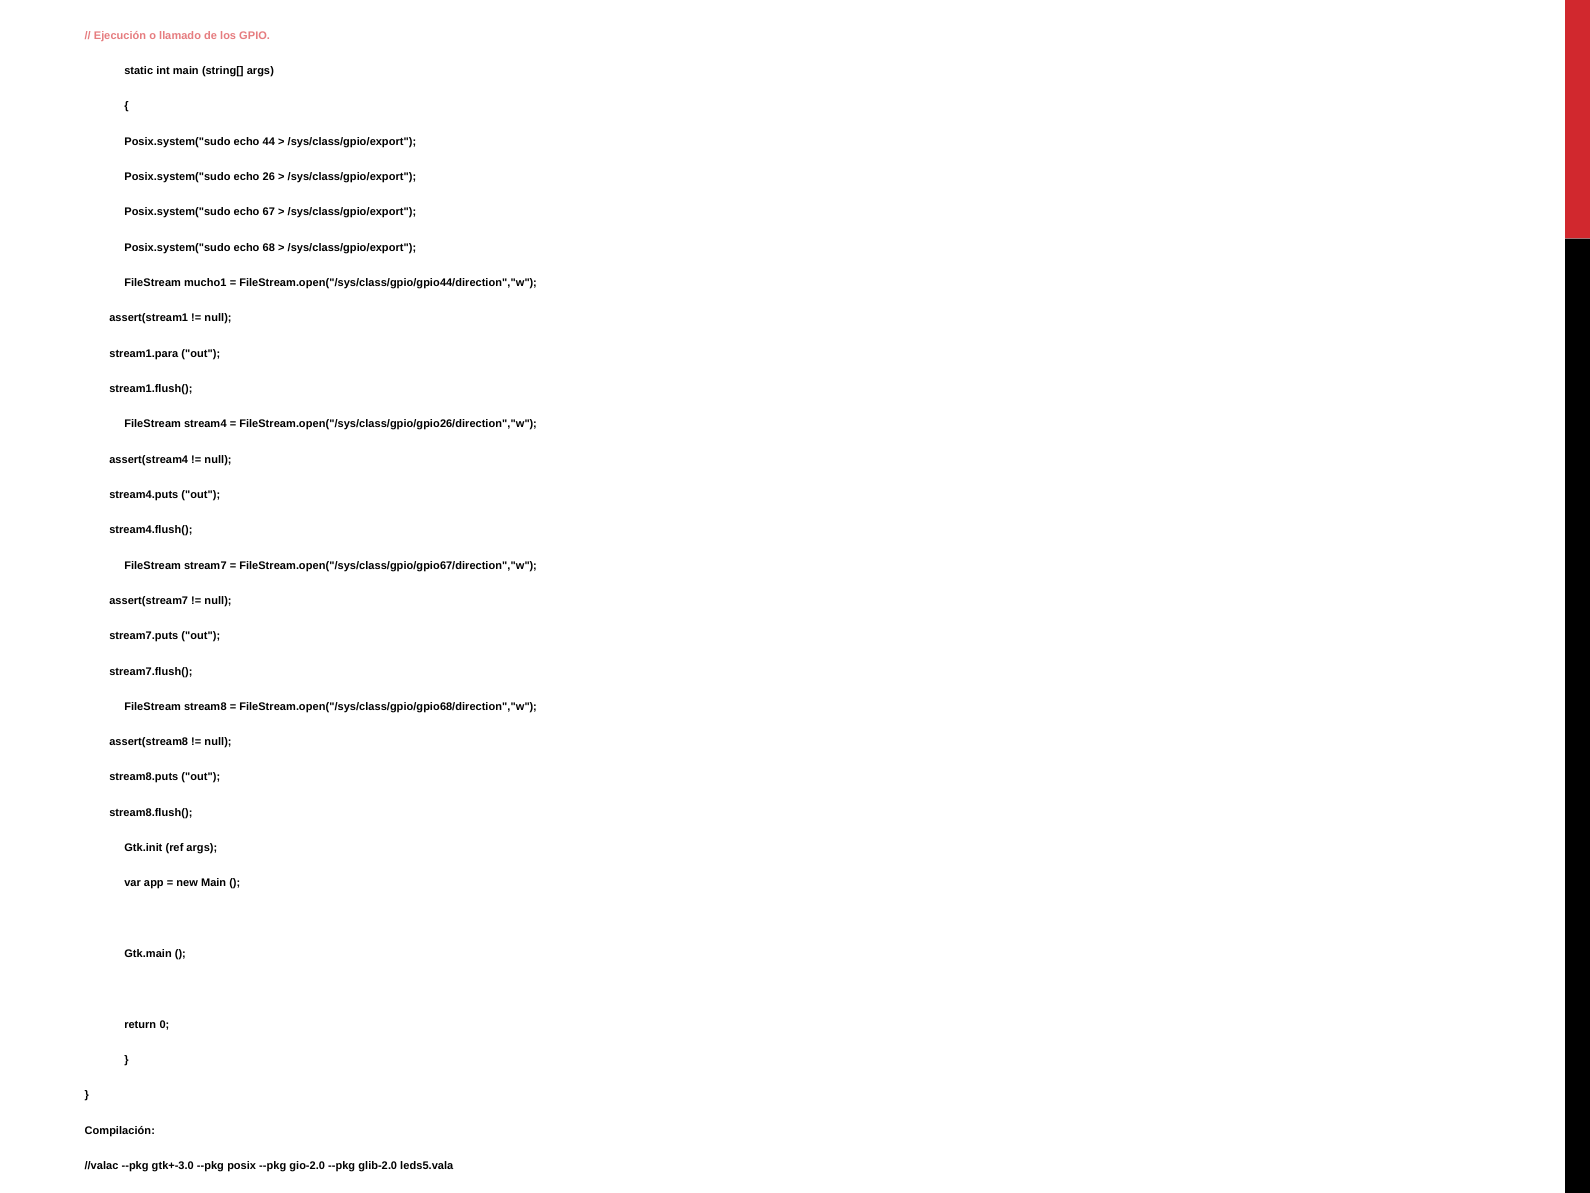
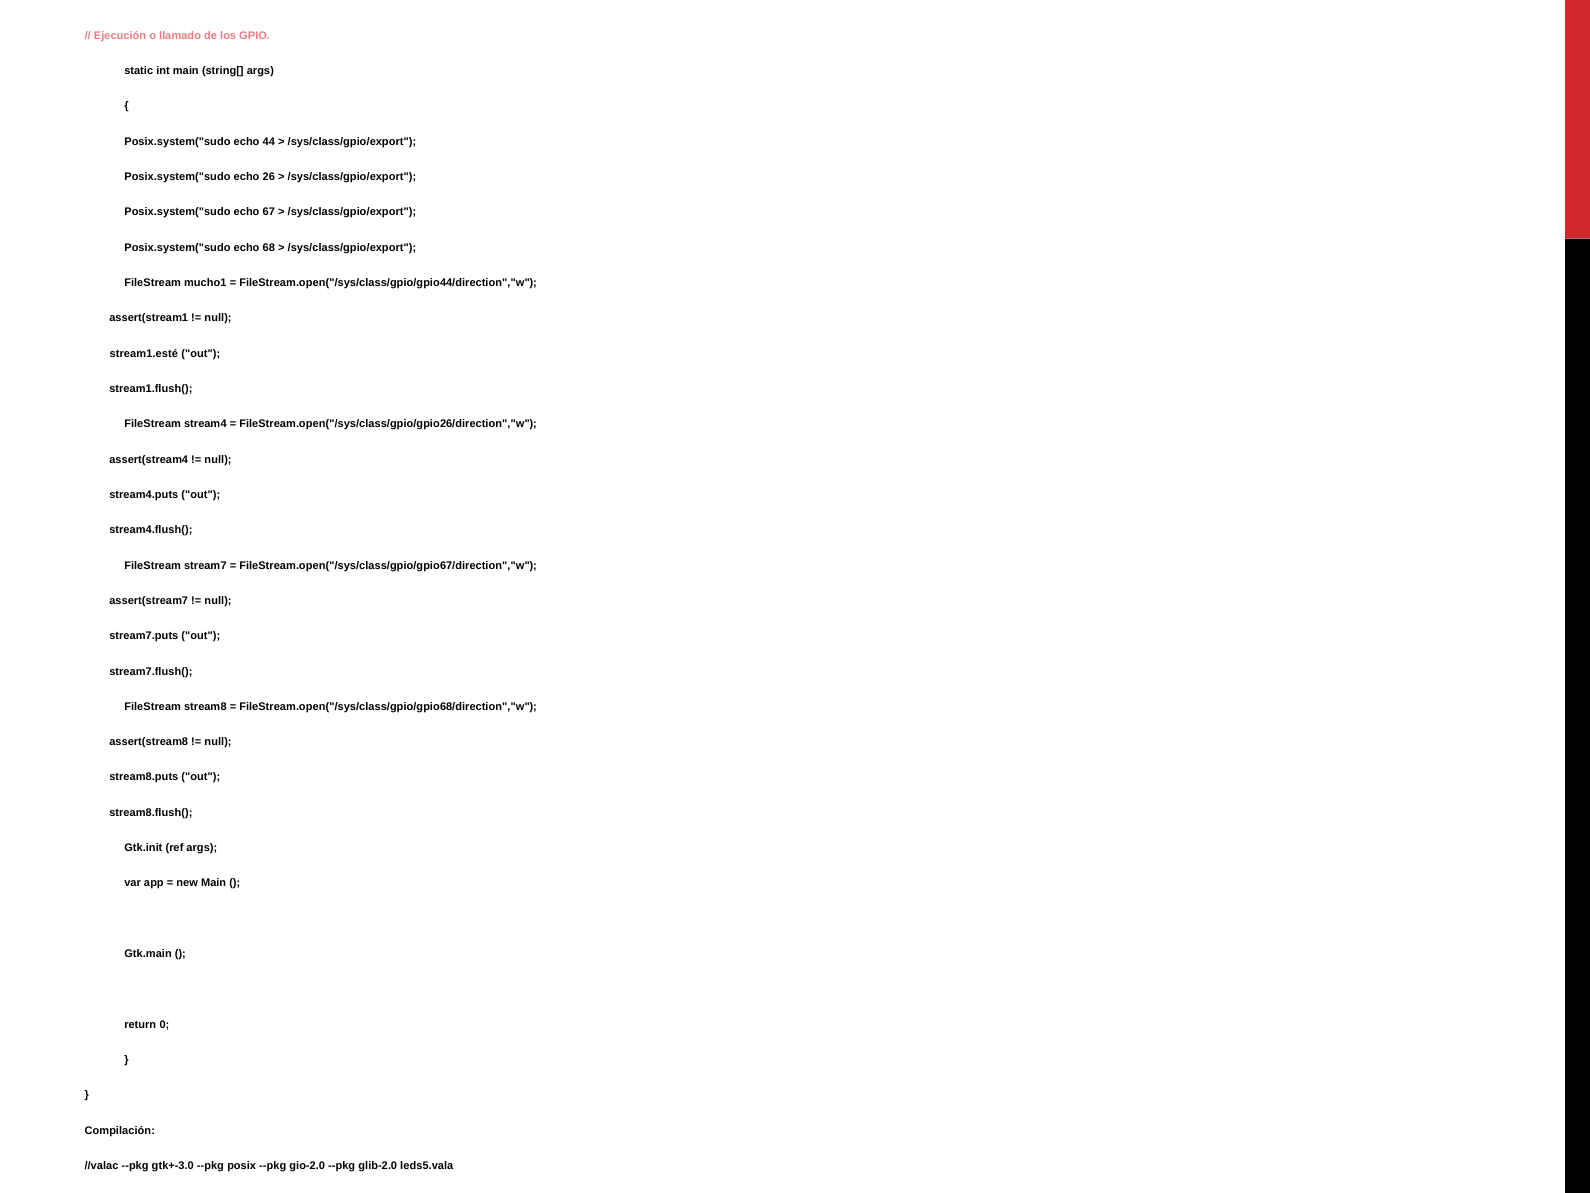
stream1.para: stream1.para -> stream1.esté (144, 353)
